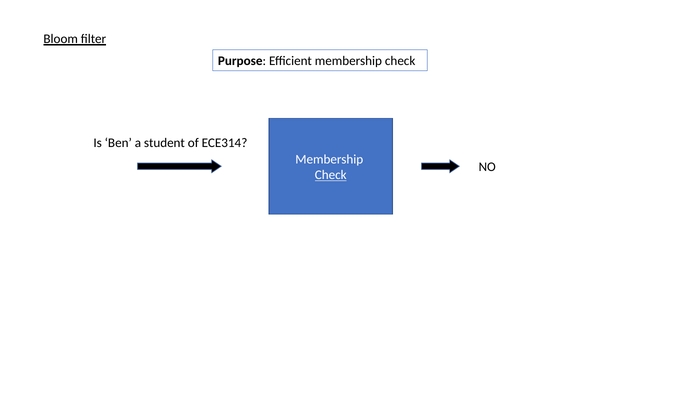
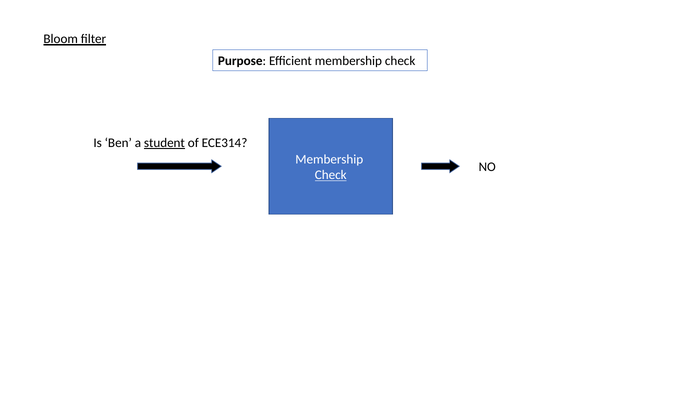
student underline: none -> present (164, 143)
